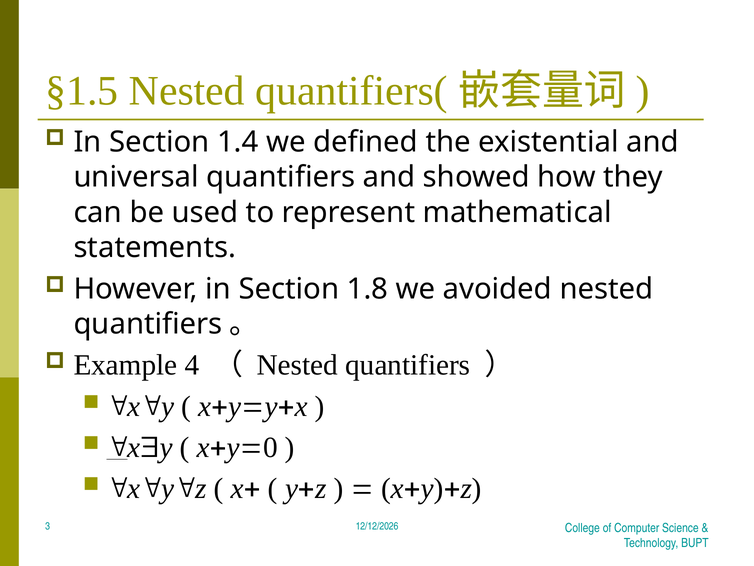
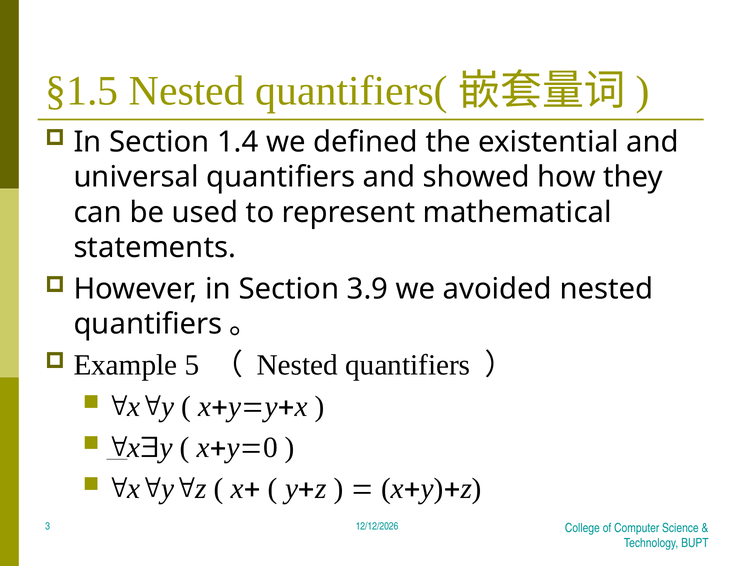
1.8: 1.8 -> 3.9 (368, 289)
4: 4 -> 5 (192, 365)
